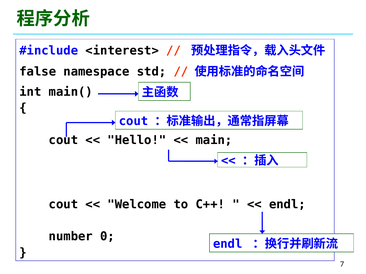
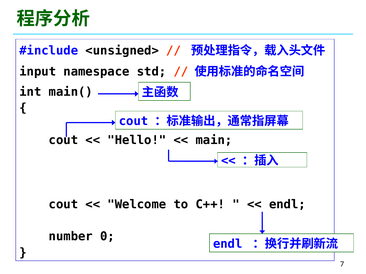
<interest>: <interest> -> <unsigned> (122, 51)
false: false -> input (38, 72)
